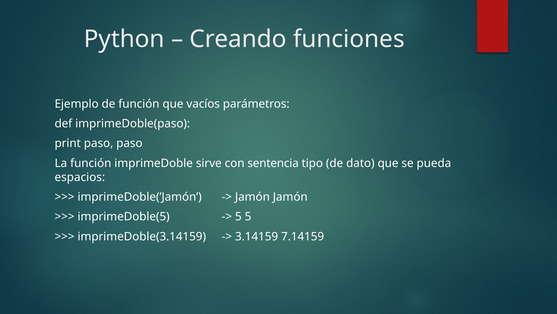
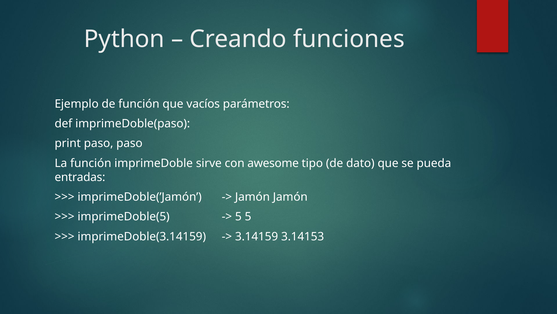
sentencia: sentencia -> awesome (273, 163)
espacios: espacios -> entradas (80, 177)
7.14159: 7.14159 -> 3.14153 (303, 236)
